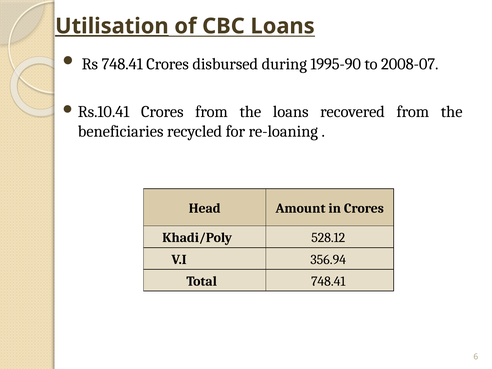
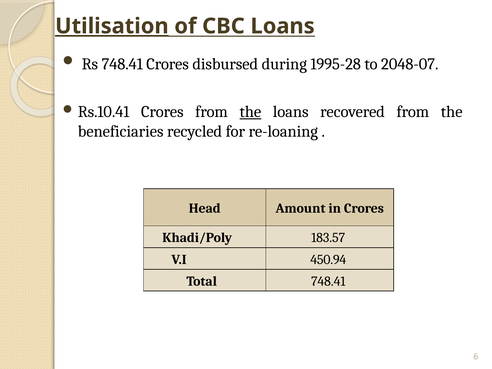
1995-90: 1995-90 -> 1995-28 (336, 64)
2008-07: 2008-07 -> 2048-07 (410, 64)
the underline: none -> present (250, 112)
528.12: 528.12 -> 183.57 (328, 238)
356.94: 356.94 -> 450.94 (328, 260)
